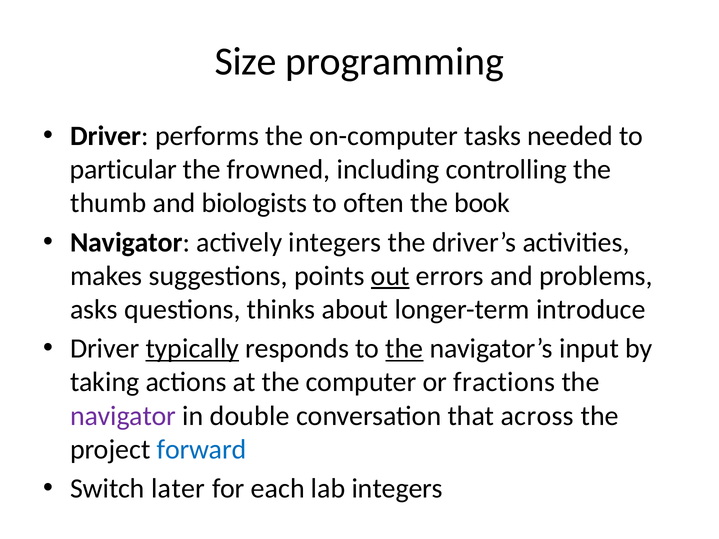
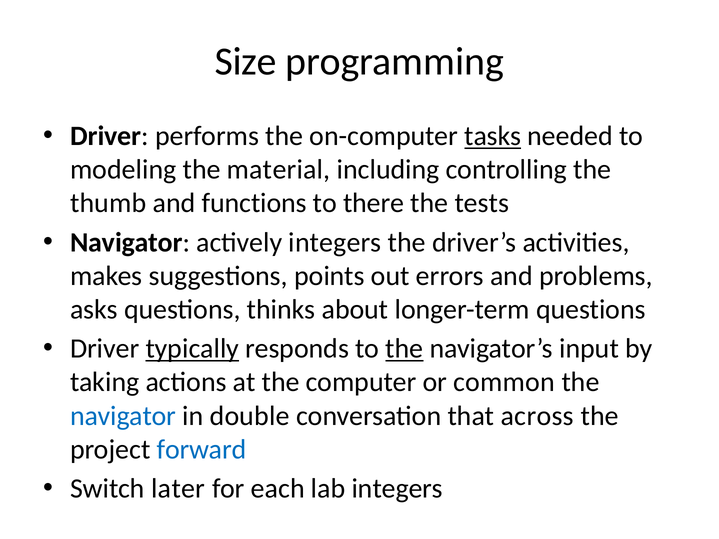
tasks underline: none -> present (493, 136)
particular: particular -> modeling (123, 170)
frowned: frowned -> material (279, 170)
biologists: biologists -> functions (254, 203)
often: often -> there (374, 203)
book: book -> tests (482, 203)
out underline: present -> none (390, 276)
longer-term introduce: introduce -> questions (591, 310)
fractions: fractions -> common (504, 382)
navigator colour: purple -> blue (123, 416)
